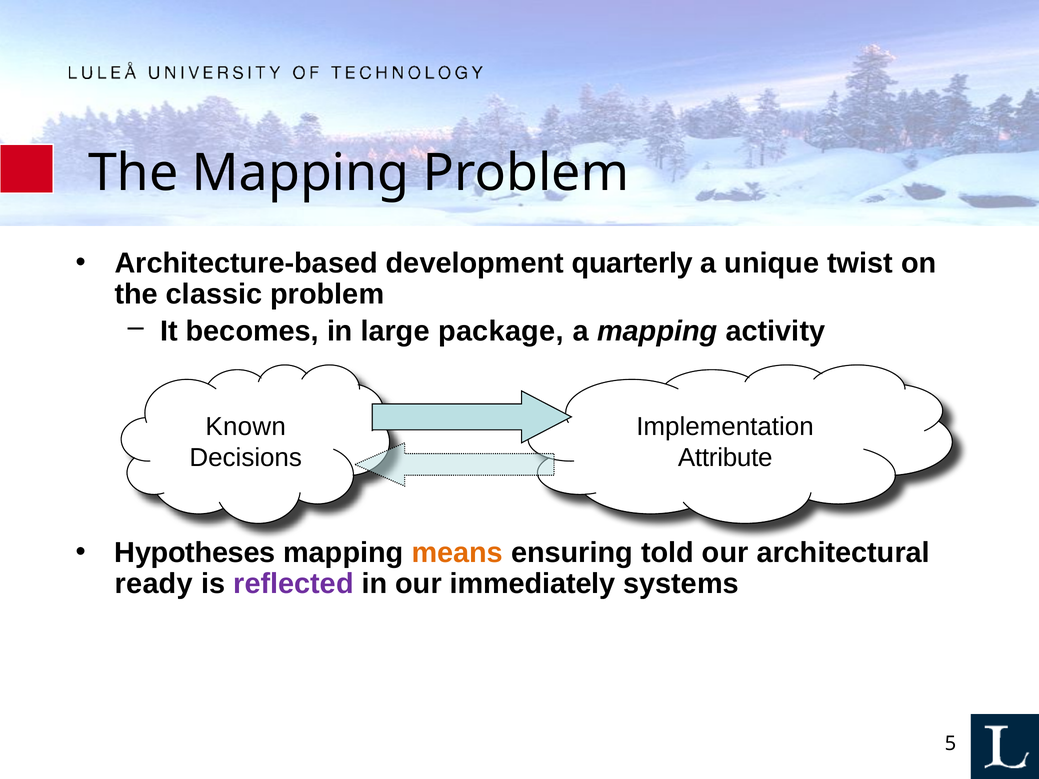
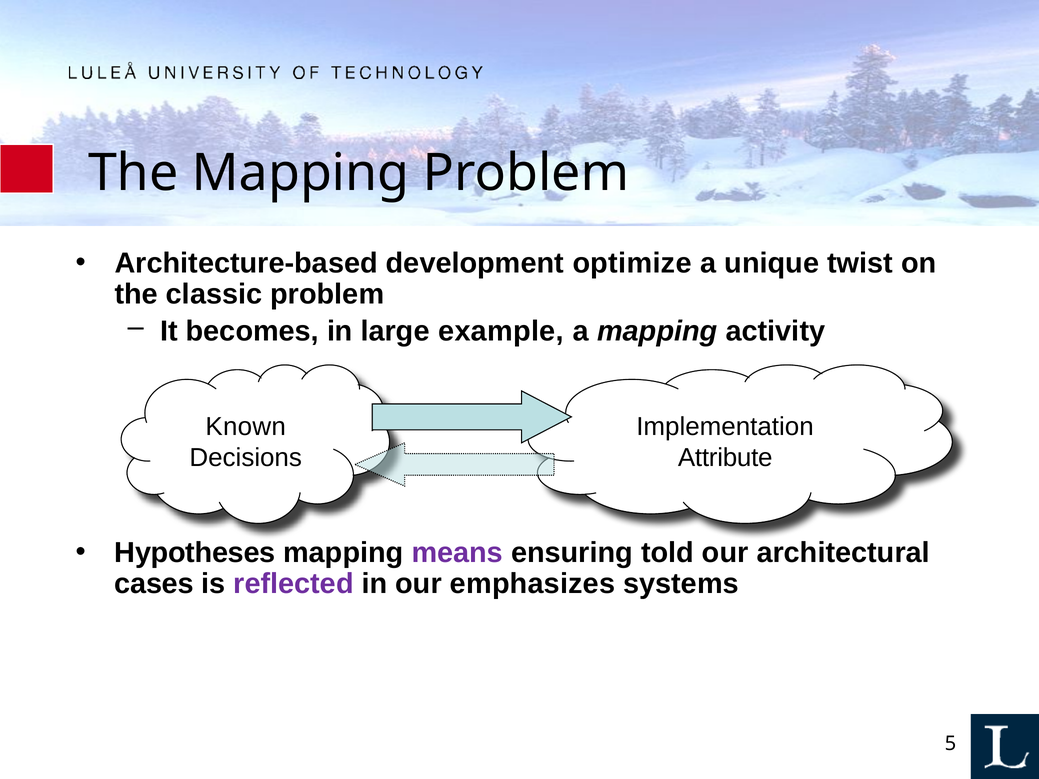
quarterly: quarterly -> optimize (632, 263)
package: package -> example (501, 331)
means colour: orange -> purple (457, 553)
ready: ready -> cases (154, 584)
immediately: immediately -> emphasizes (533, 584)
